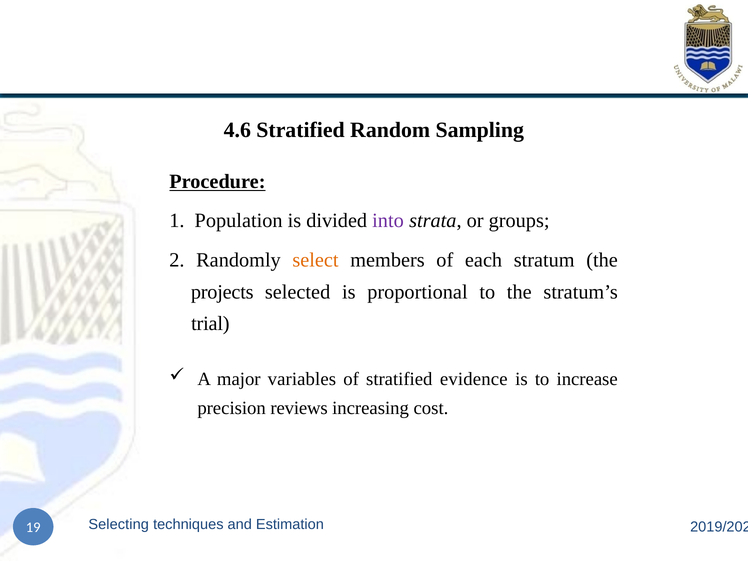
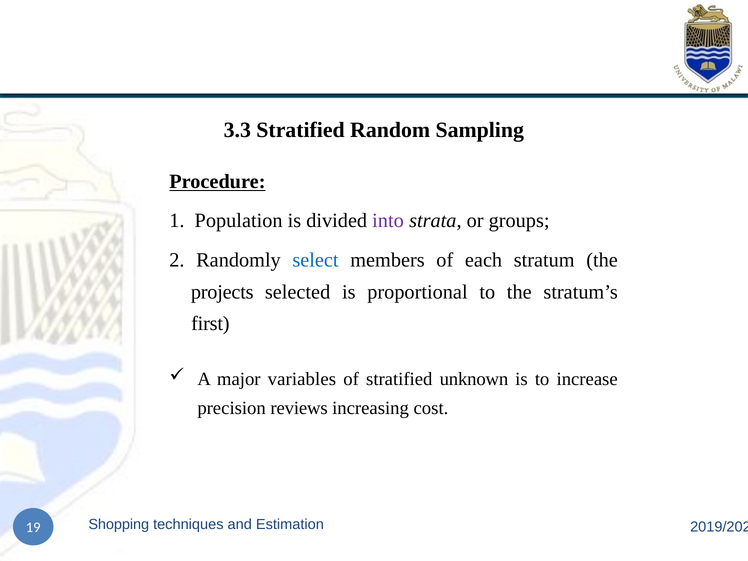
4.6: 4.6 -> 3.3 (237, 130)
select colour: orange -> blue (315, 260)
trial: trial -> first (210, 323)
evidence: evidence -> unknown (474, 379)
Selecting: Selecting -> Shopping (119, 525)
